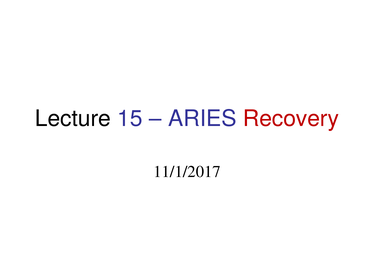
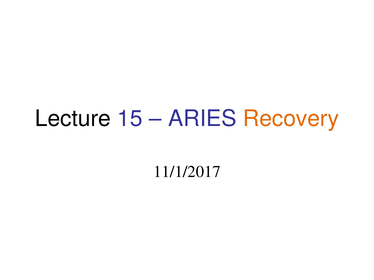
Recovery colour: red -> orange (291, 119)
